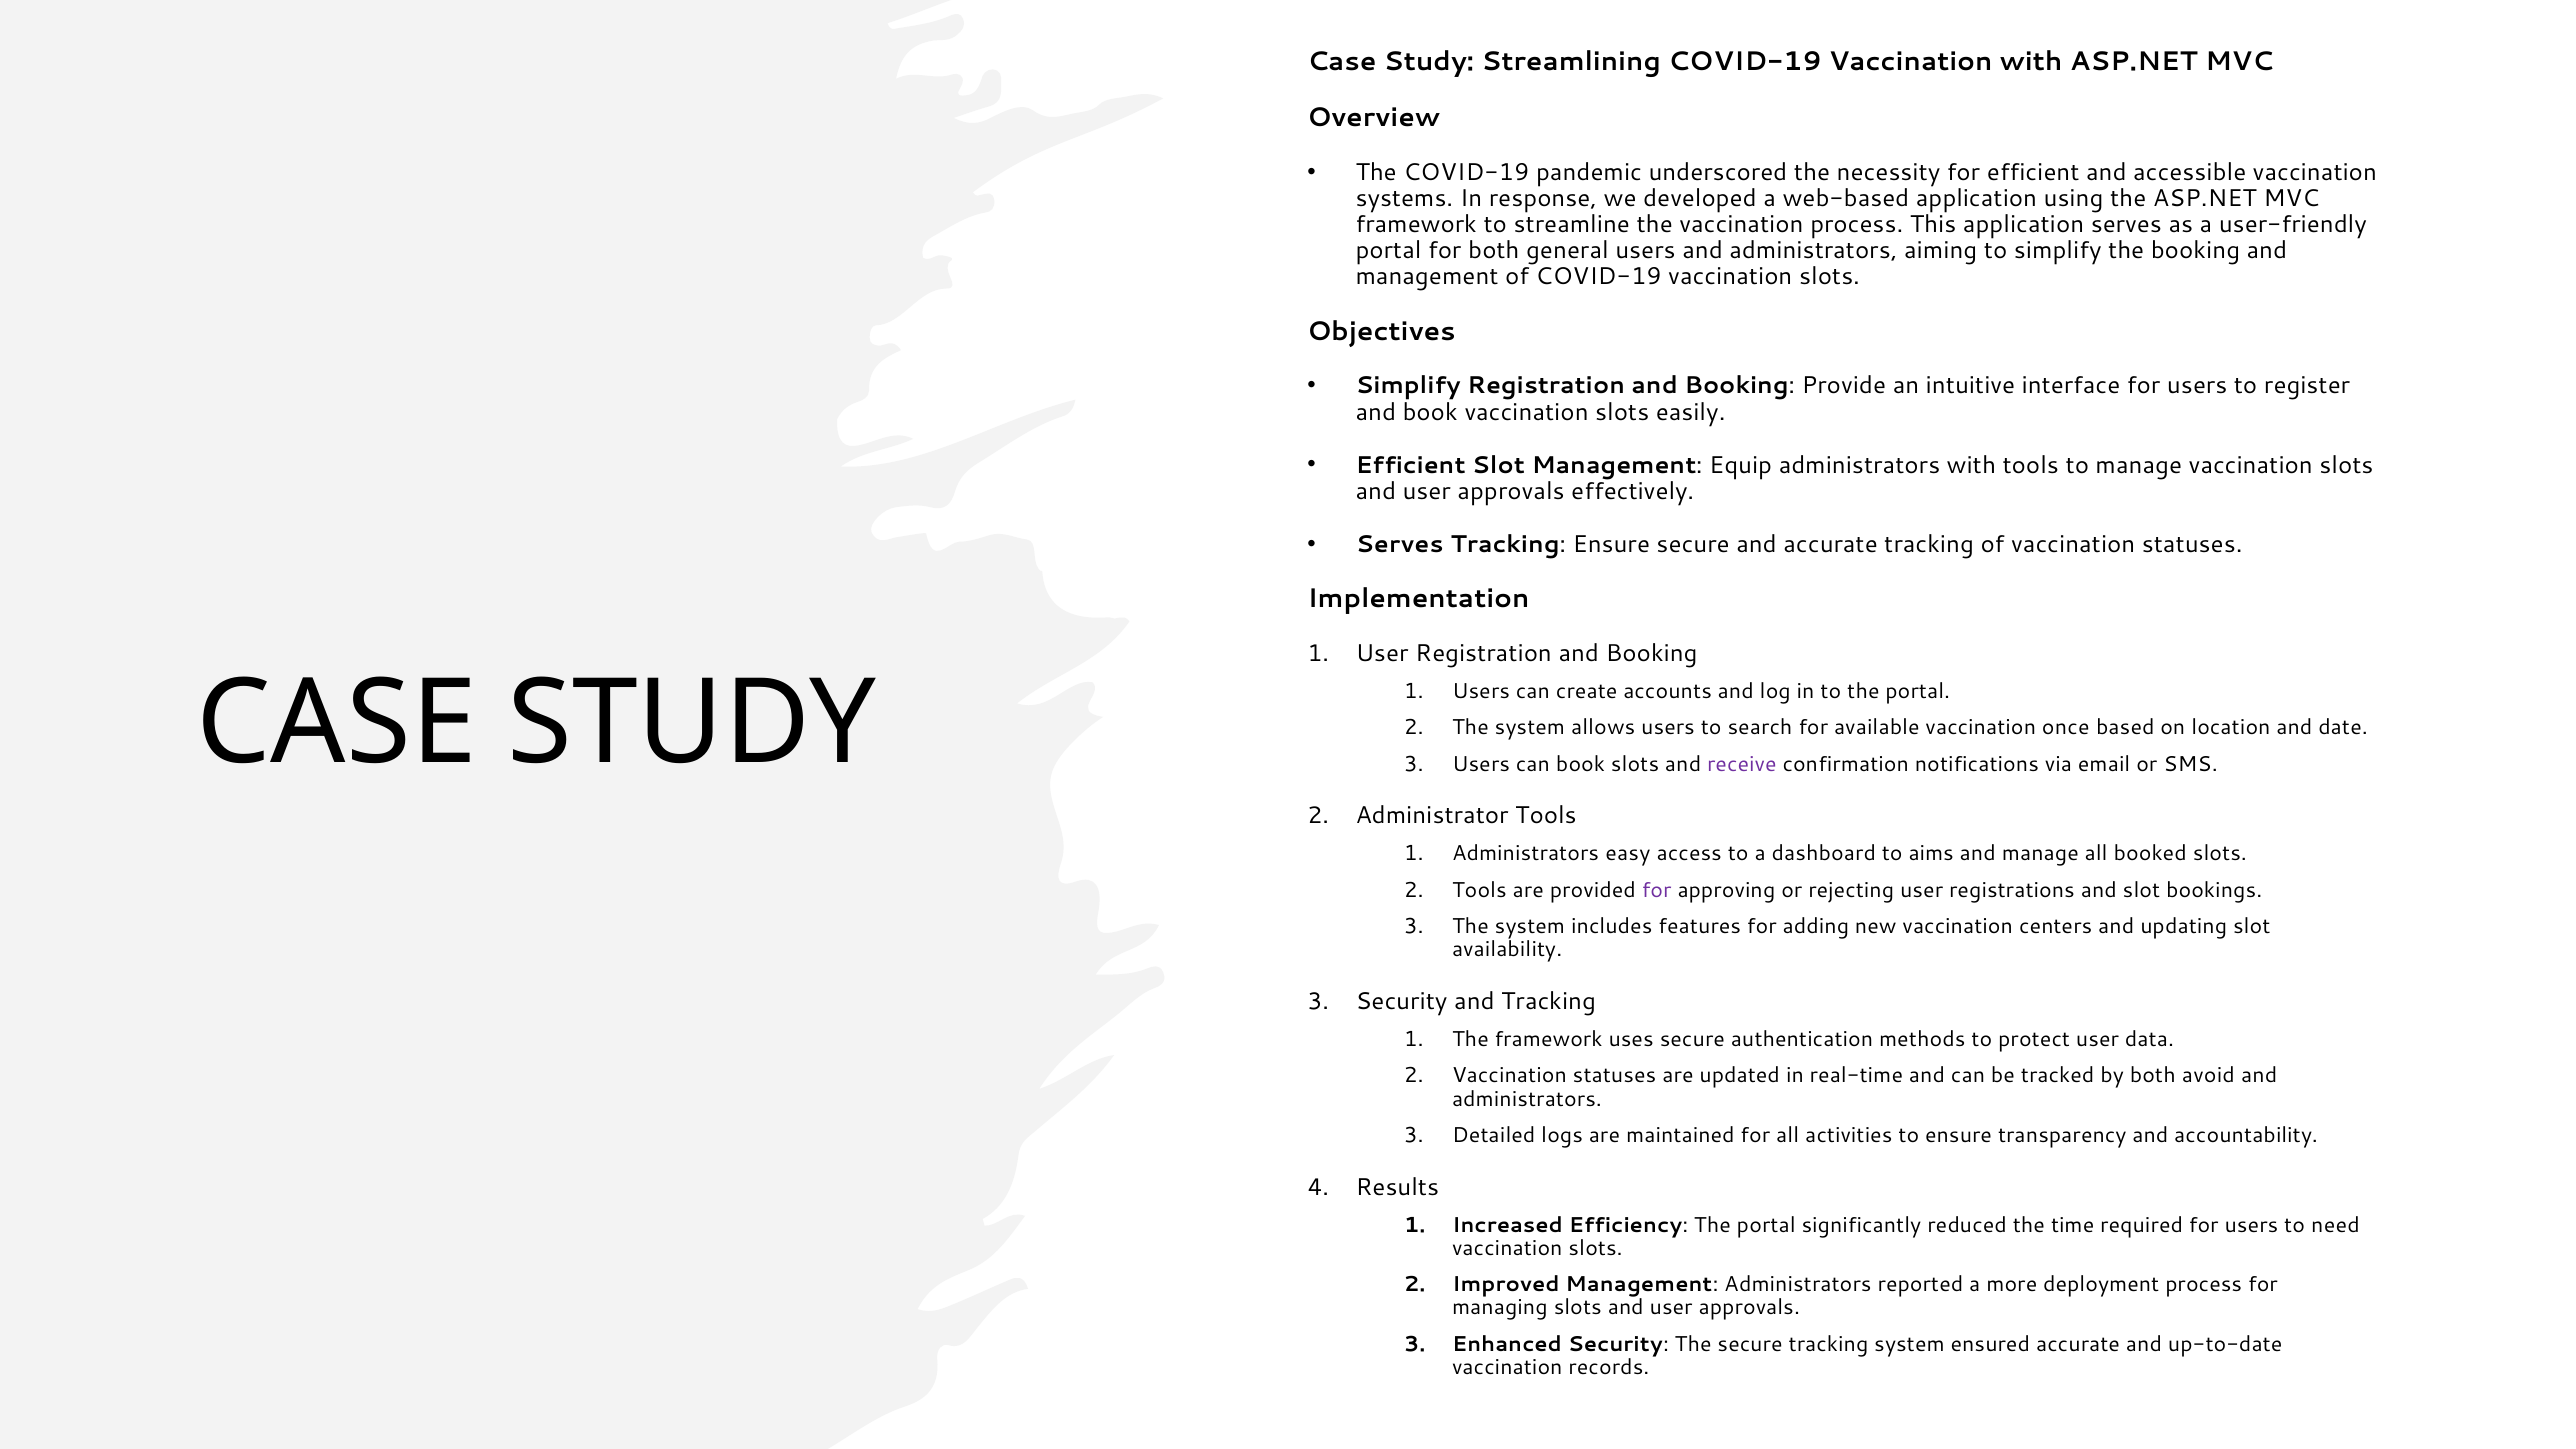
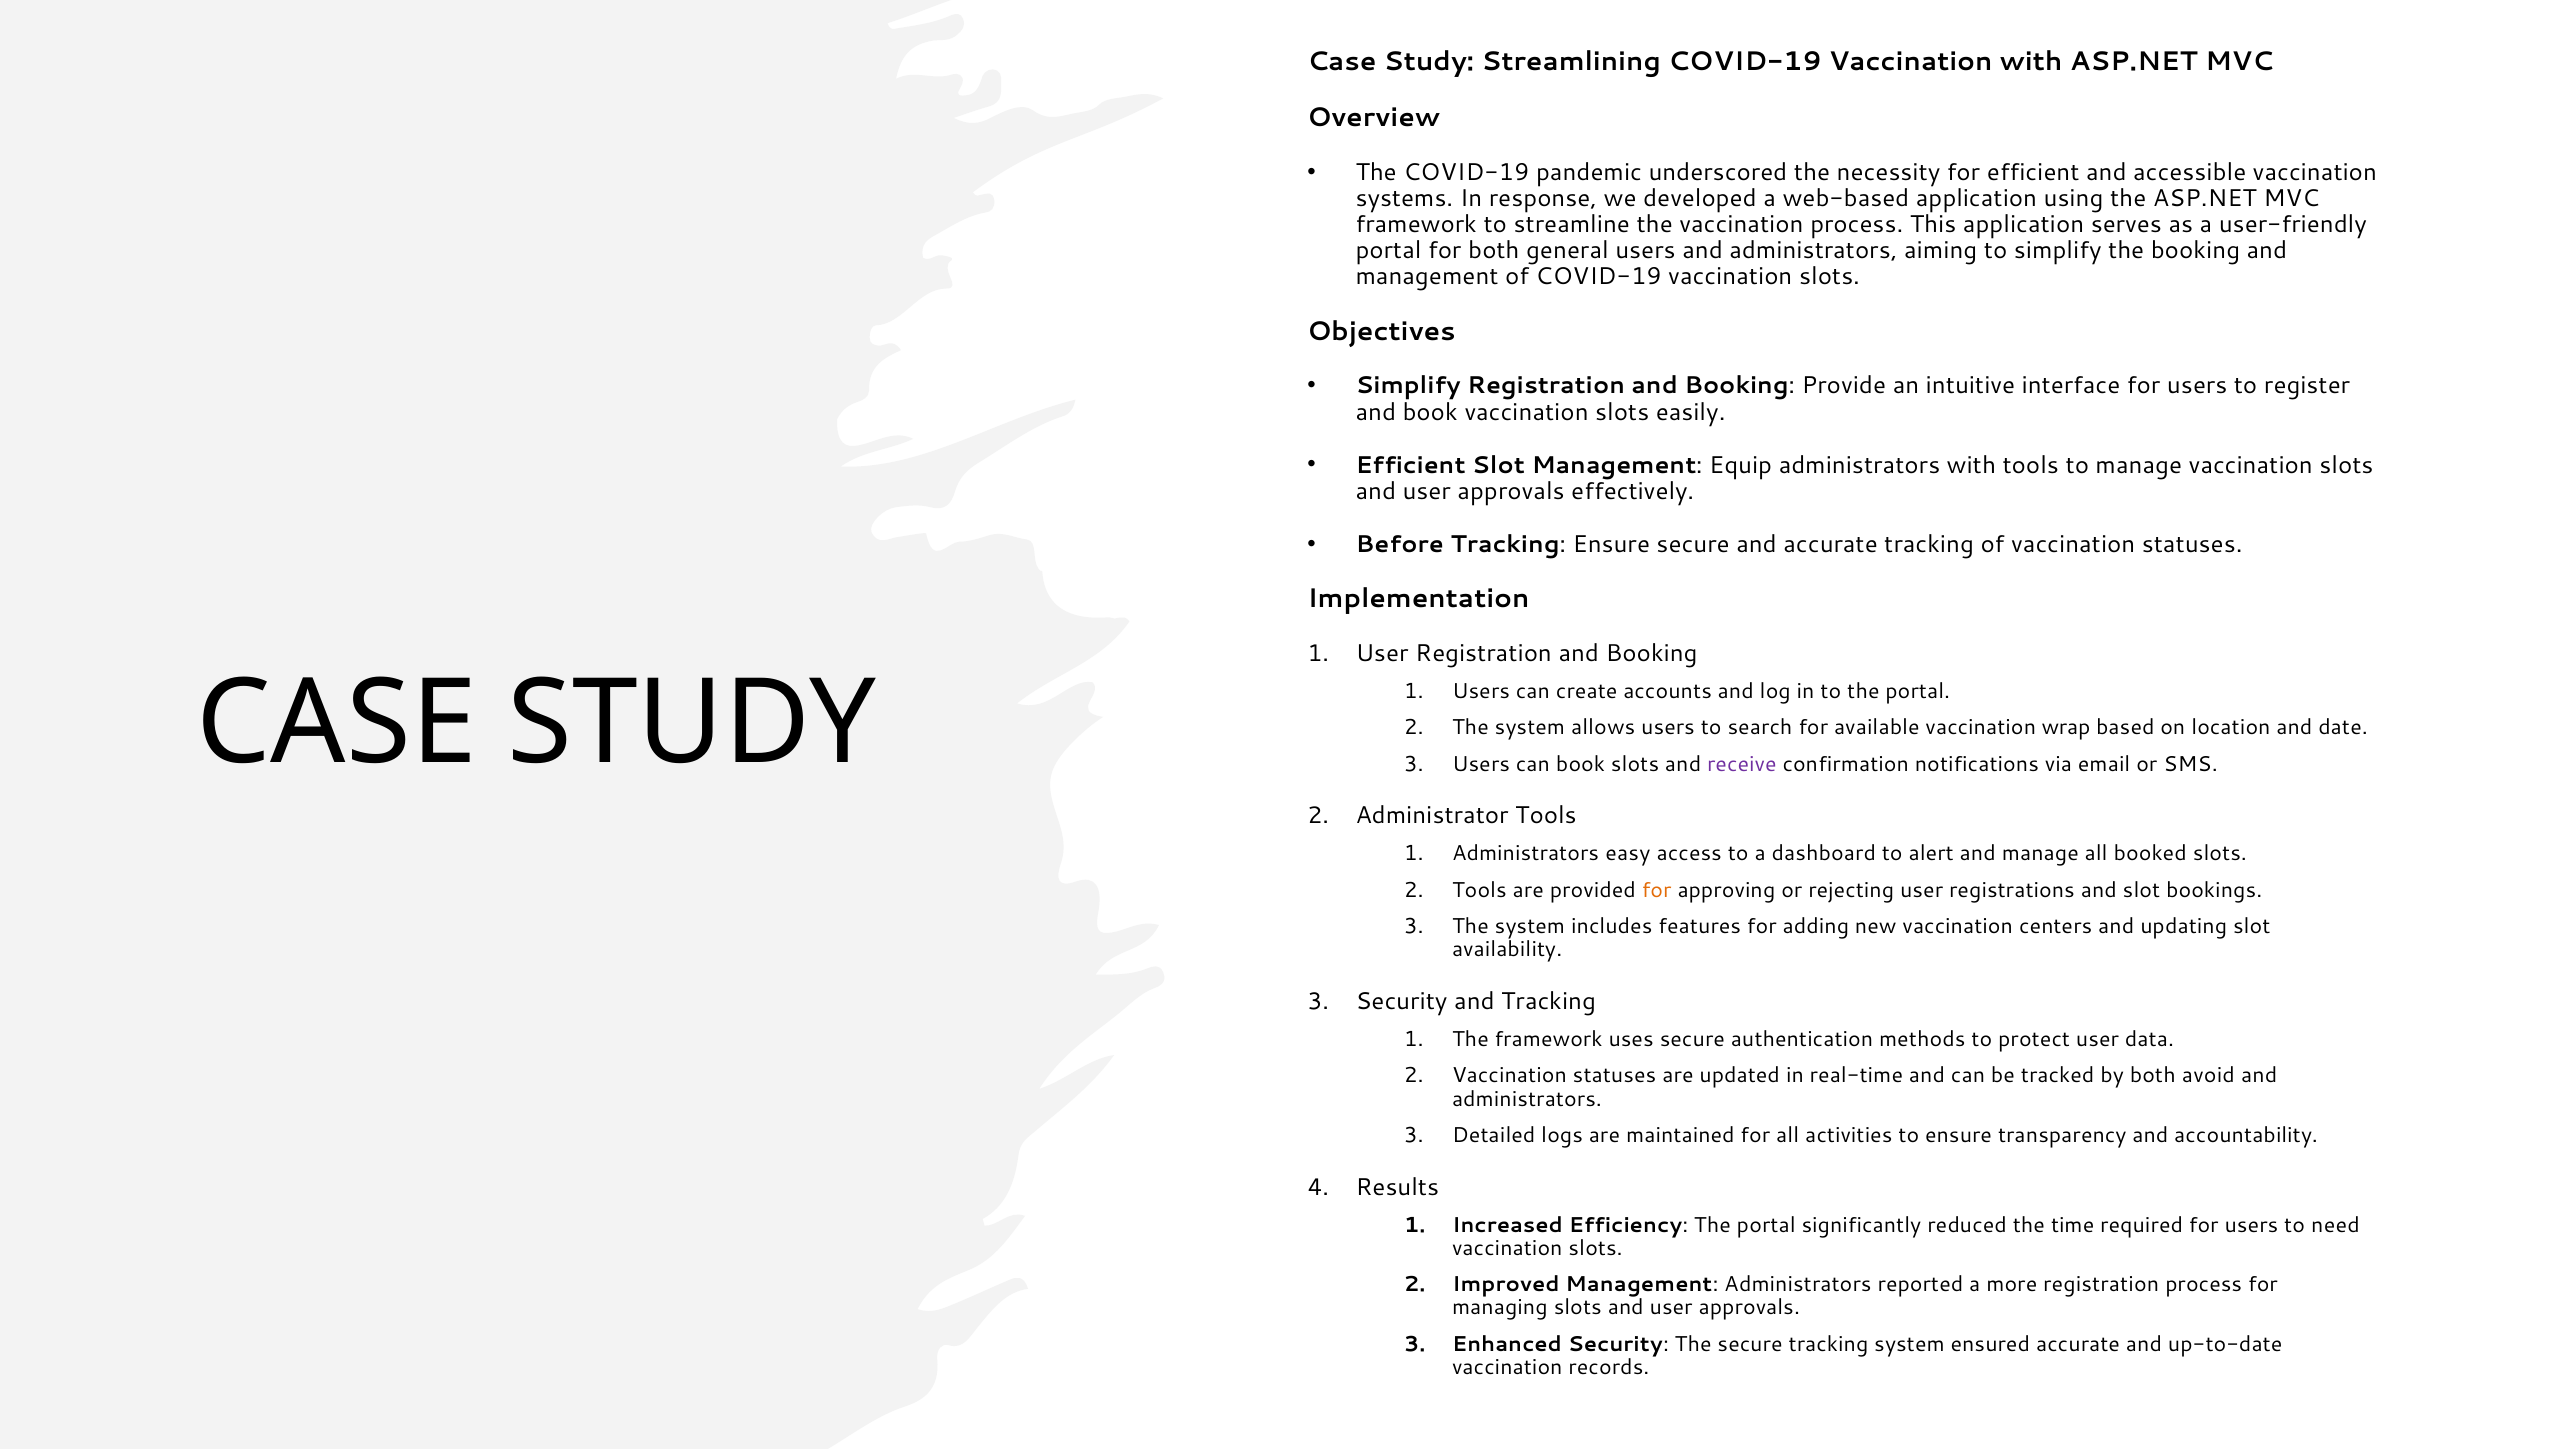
Serves: Serves -> Before (1400, 544)
once: once -> wrap (2066, 728)
aims: aims -> alert (1931, 854)
for colour: purple -> orange (1657, 890)
more deployment: deployment -> registration (2101, 1285)
